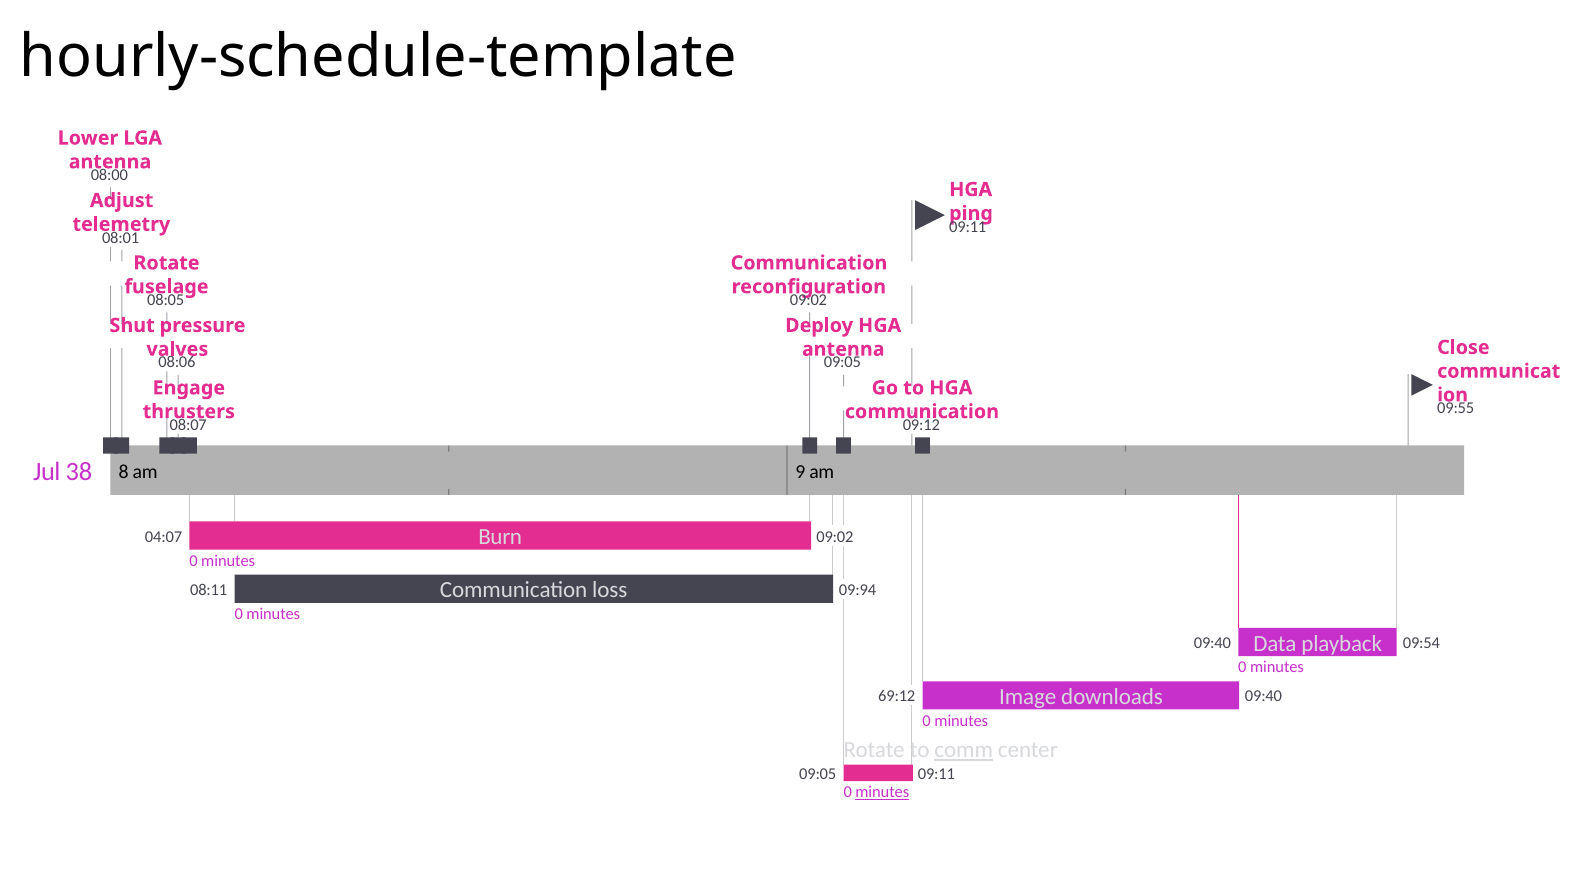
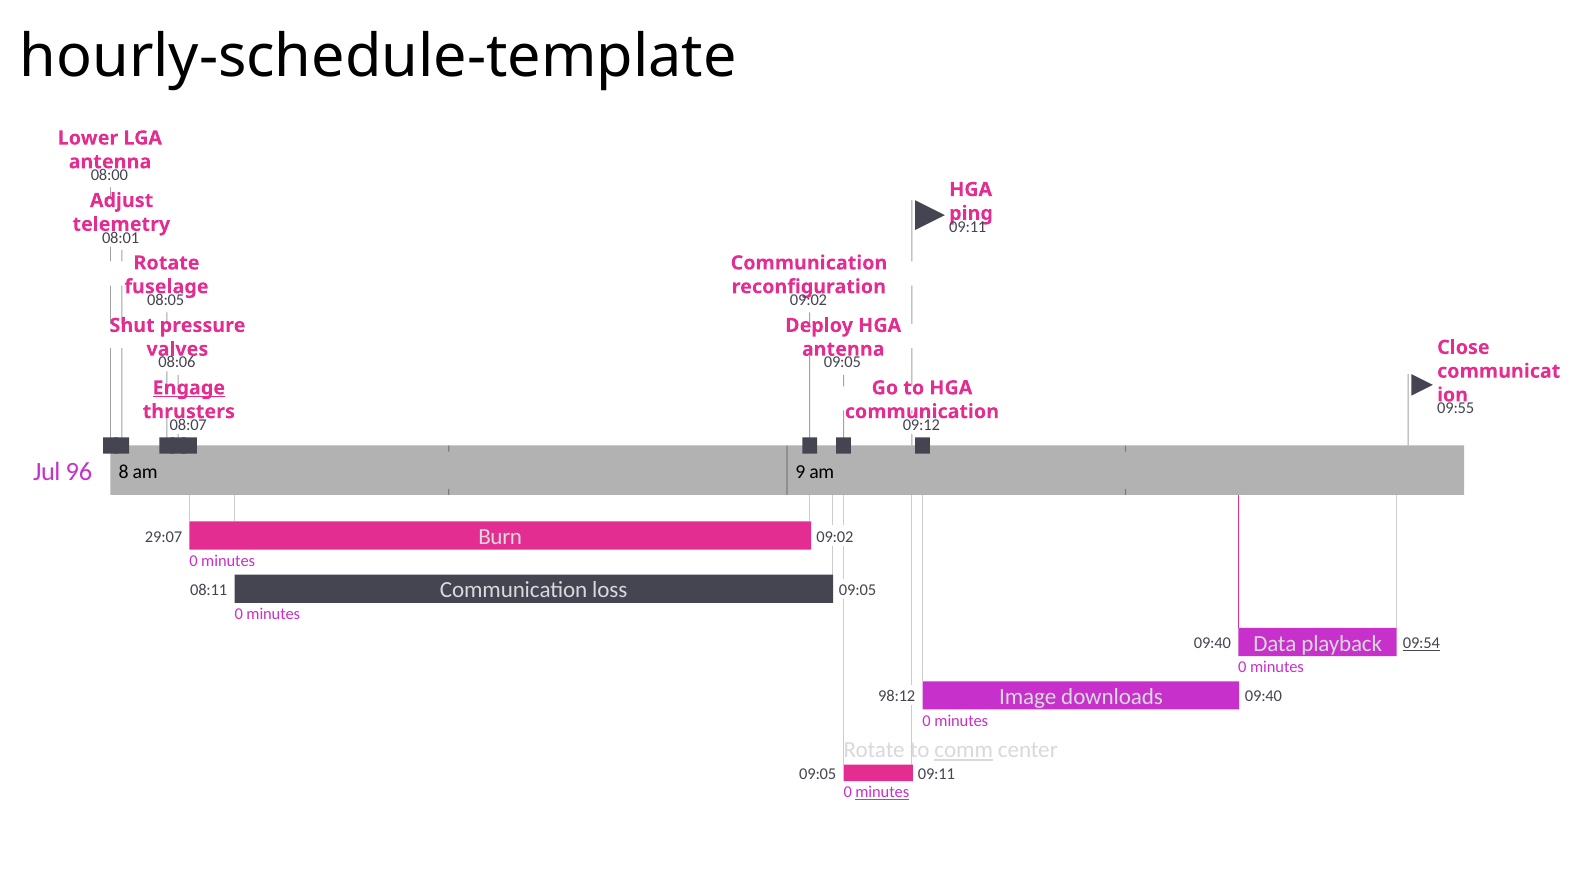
Engage underline: none -> present (189, 388)
38: 38 -> 96 (79, 472)
04:07: 04:07 -> 29:07 (164, 536)
08:11 09:94: 09:94 -> 09:05 (857, 590)
09:54 underline: none -> present (1421, 643)
69:12: 69:12 -> 98:12 (897, 696)
